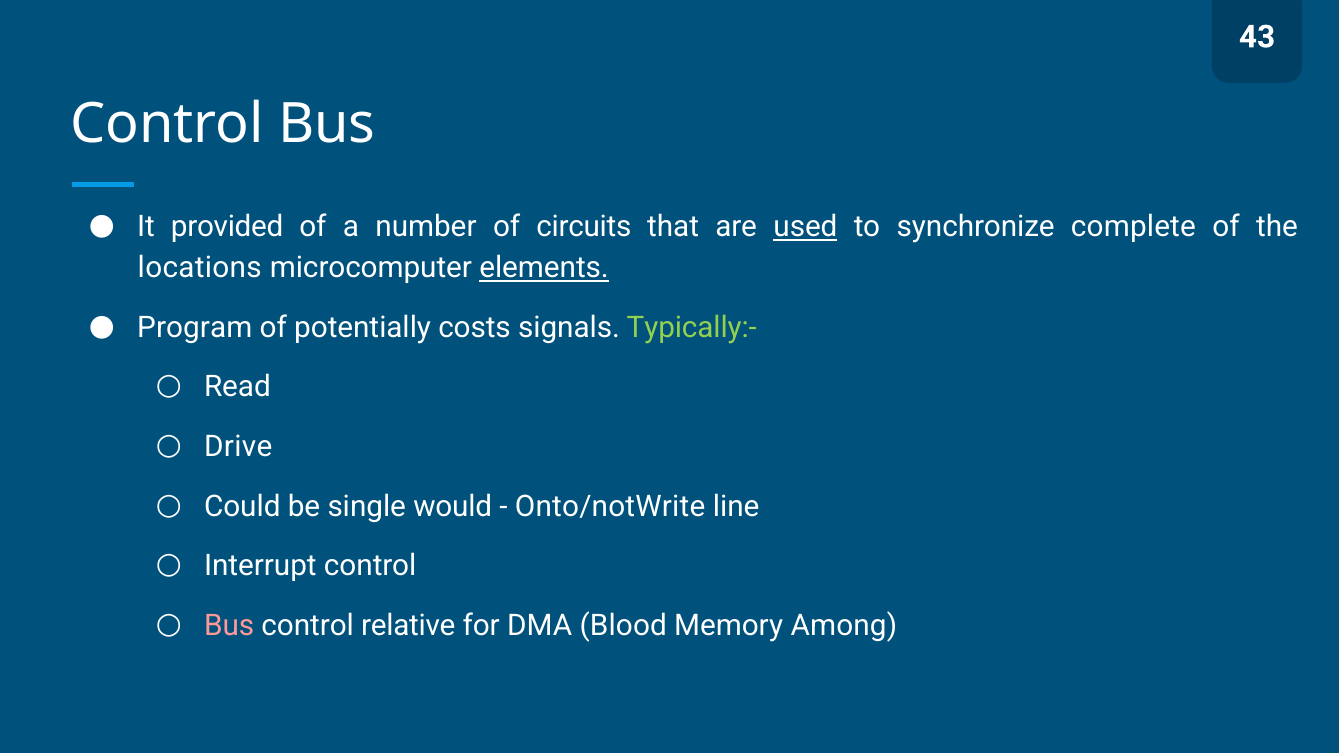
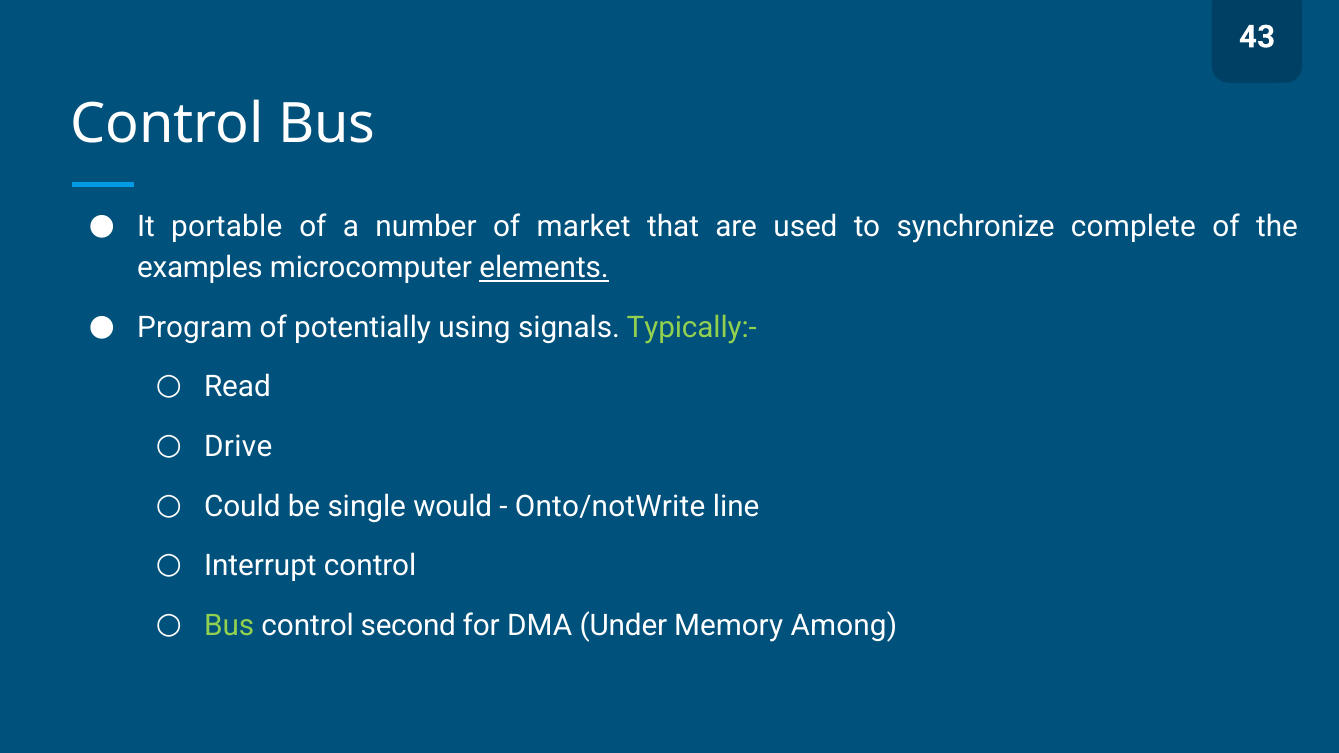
provided: provided -> portable (227, 227)
circuits: circuits -> market (584, 227)
used underline: present -> none (805, 227)
locations: locations -> examples (200, 268)
costs: costs -> using (474, 328)
Bus colour: pink -> light green (229, 626)
relative: relative -> second (408, 626)
Blood: Blood -> Under (623, 626)
